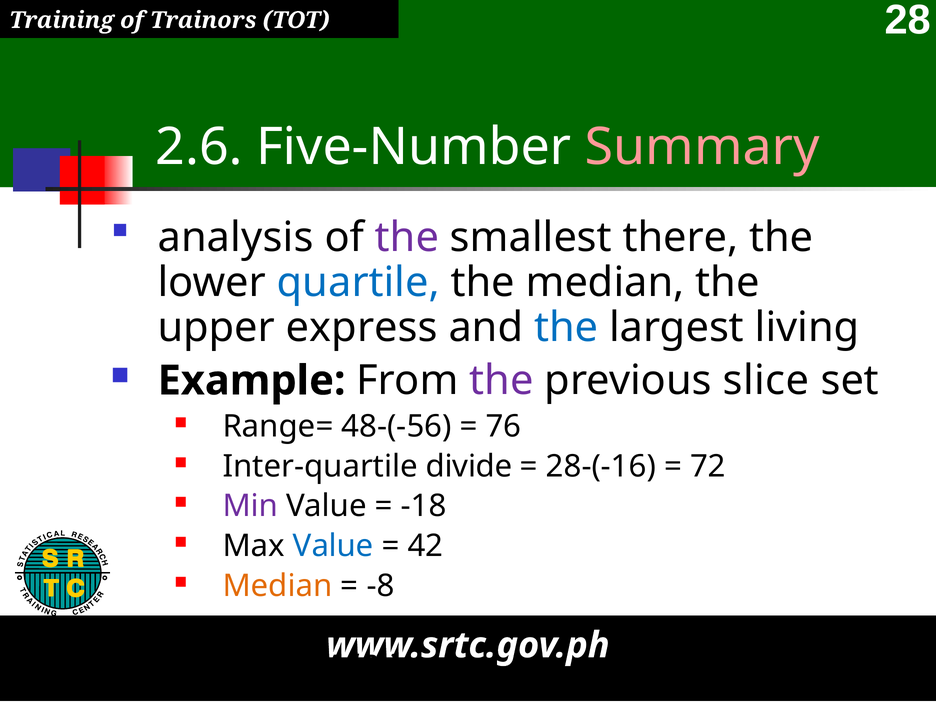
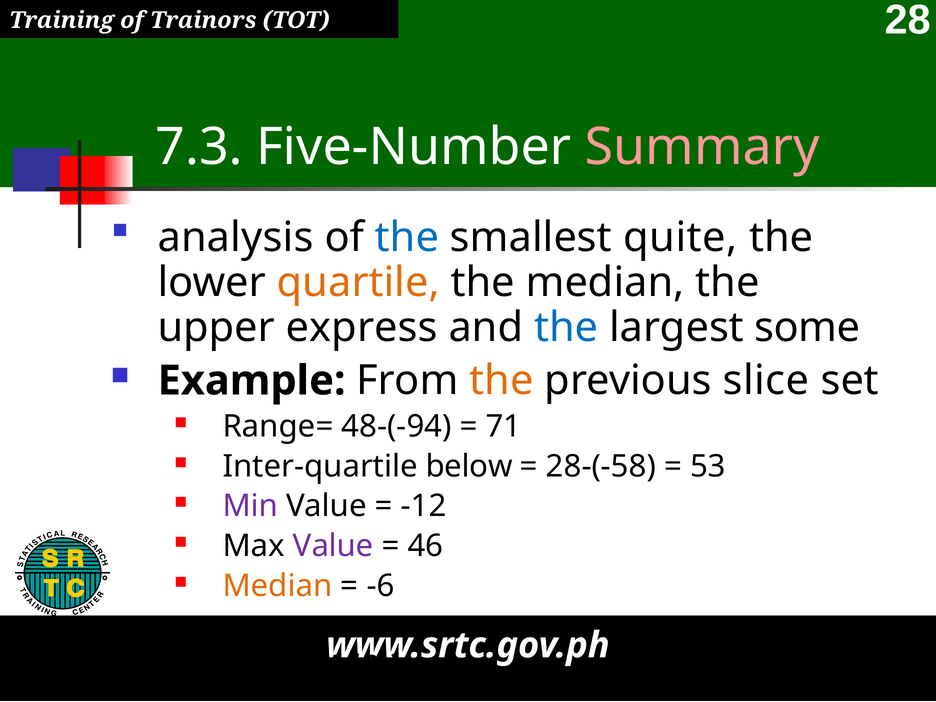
2.6: 2.6 -> 7.3 (199, 147)
the colour: purple -> blue (407, 238)
there: there -> quite (680, 238)
quartile colour: blue -> orange (358, 282)
living: living -> some (807, 327)
the colour: purple -> orange (501, 381)
48-(-56: 48-(-56 -> 48-(-94 (396, 426)
76: 76 -> 71 (503, 426)
divide: divide -> below (469, 466)
28-(-16: 28-(-16 -> 28-(-58 (601, 466)
72: 72 -> 53 (708, 466)
-18: -18 -> -12 (424, 506)
Value colour: blue -> purple (333, 546)
42: 42 -> 46 (425, 546)
-8: -8 -> -6 (380, 586)
